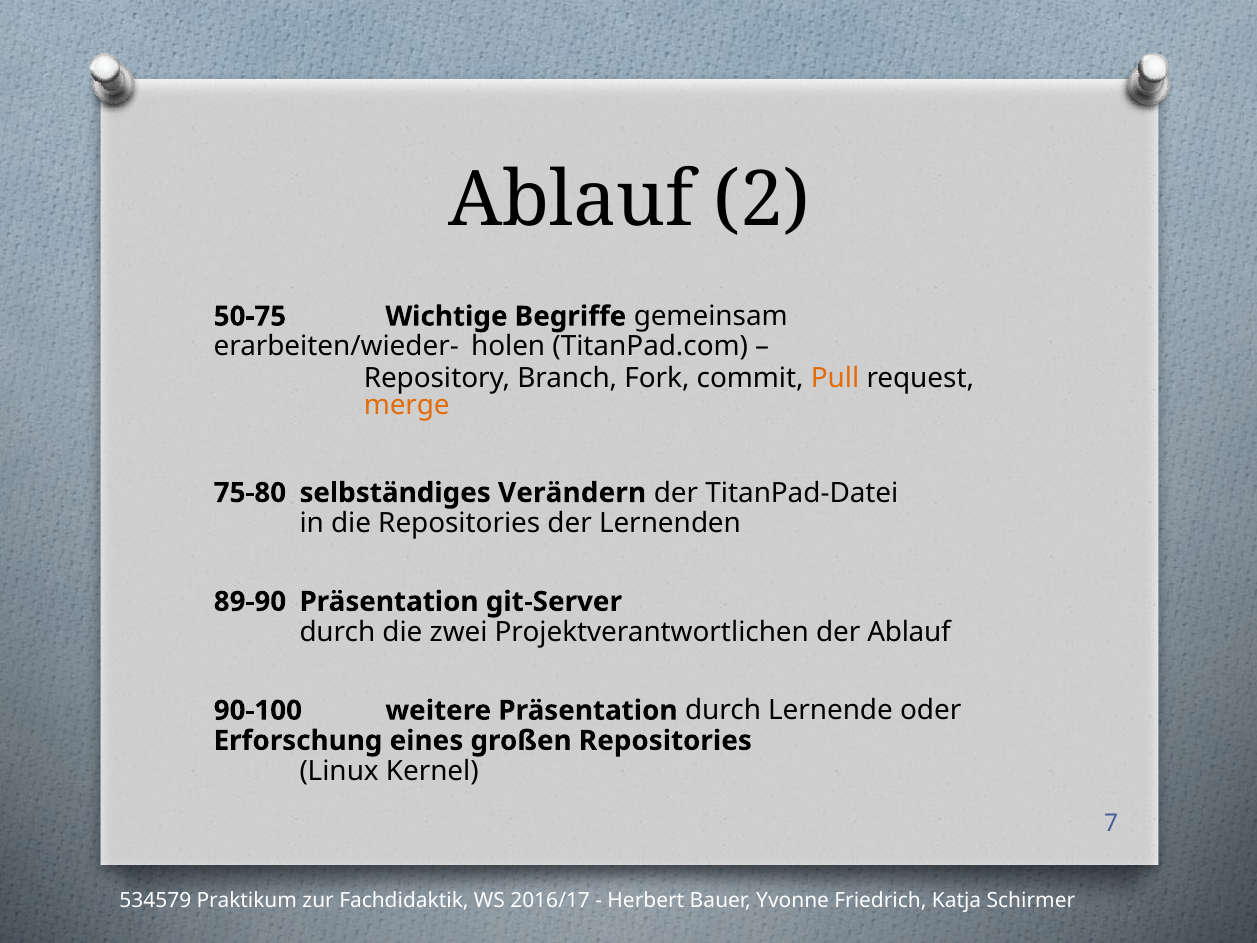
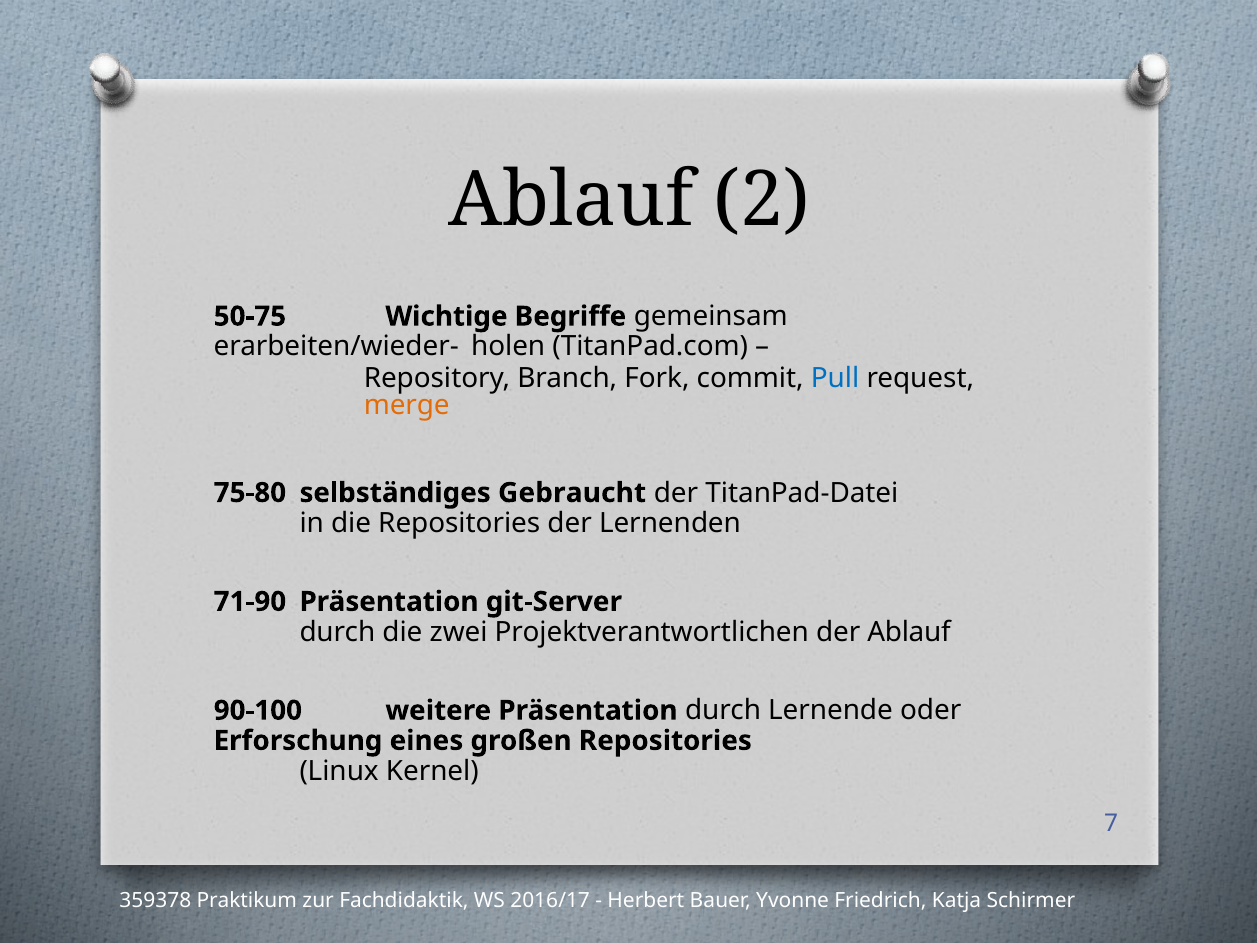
Pull colour: orange -> blue (835, 378)
Verändern: Verändern -> Gebraucht (572, 493)
89-90: 89-90 -> 71-90 (250, 602)
534579: 534579 -> 359378 (155, 900)
